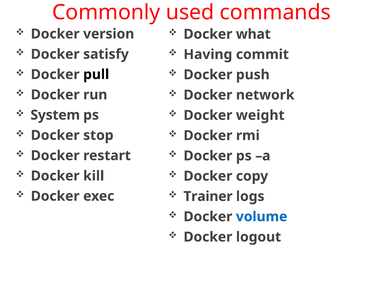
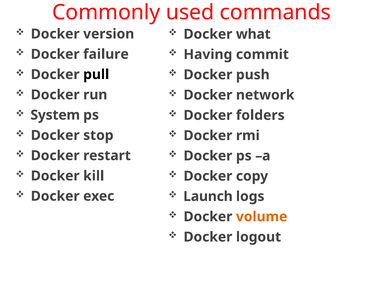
satisfy: satisfy -> failure (106, 54)
weight: weight -> folders (260, 115)
Trainer: Trainer -> Launch (208, 197)
volume colour: blue -> orange (262, 217)
